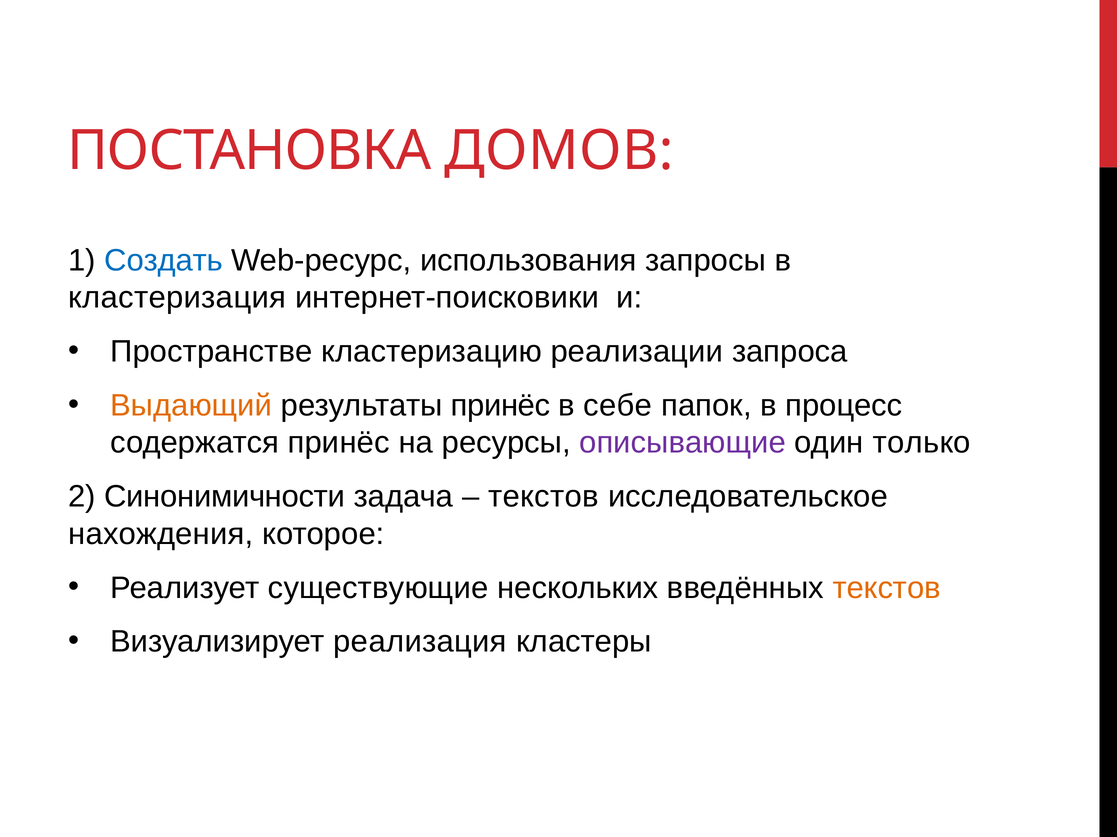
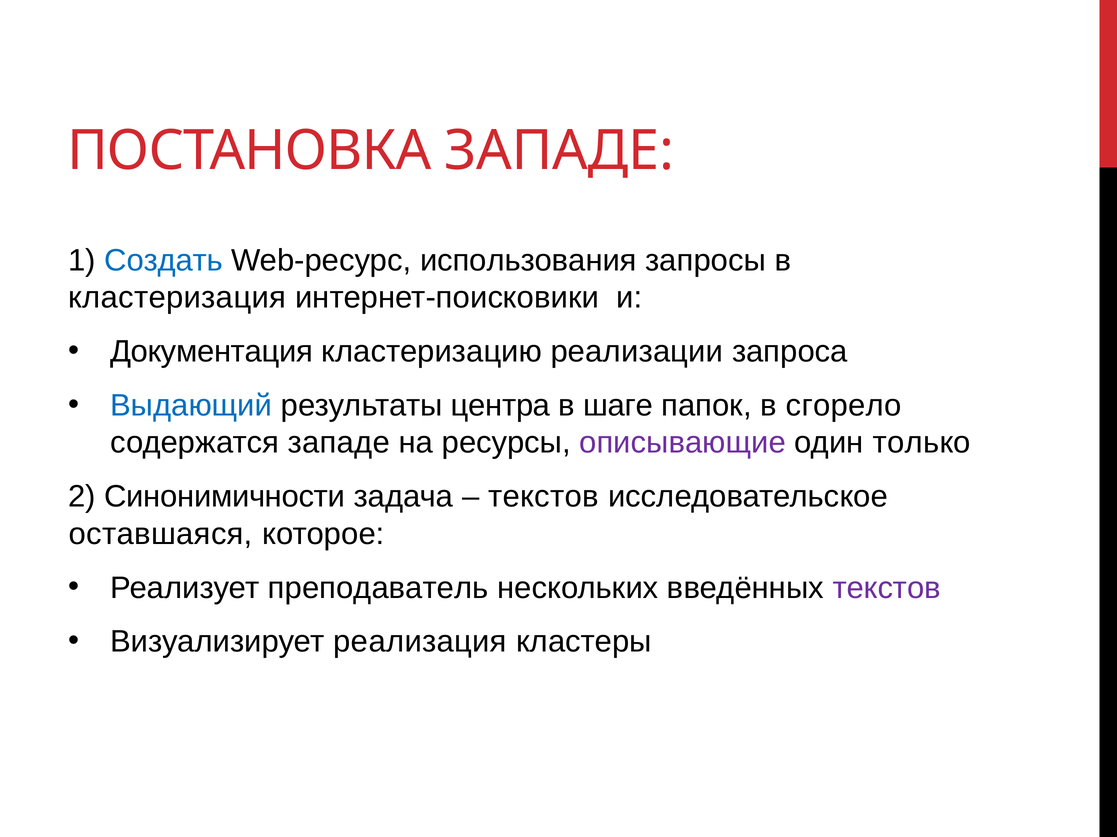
ПОСТАНОВКА ДОМОВ: ДОМОВ -> ЗАПАДЕ (559, 151)
Пространстве: Пространстве -> Документация (212, 352)
Выдающий colour: orange -> blue (191, 406)
результаты принёс: принёс -> центра (501, 406)
себе: себе -> шаге (618, 406)
процесс: процесс -> сгорело (844, 406)
содержатся принёс: принёс -> западе (339, 443)
нахождения: нахождения -> оставшаяся (161, 534)
существующие: существующие -> преподаватель (378, 588)
текстов colour: orange -> purple (887, 588)
